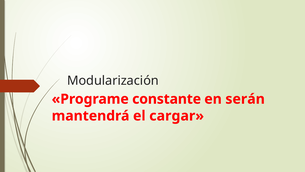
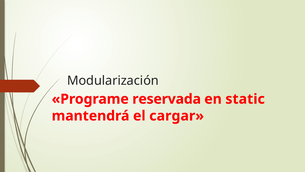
constante: constante -> reservada (167, 99)
serán: serán -> static (245, 99)
